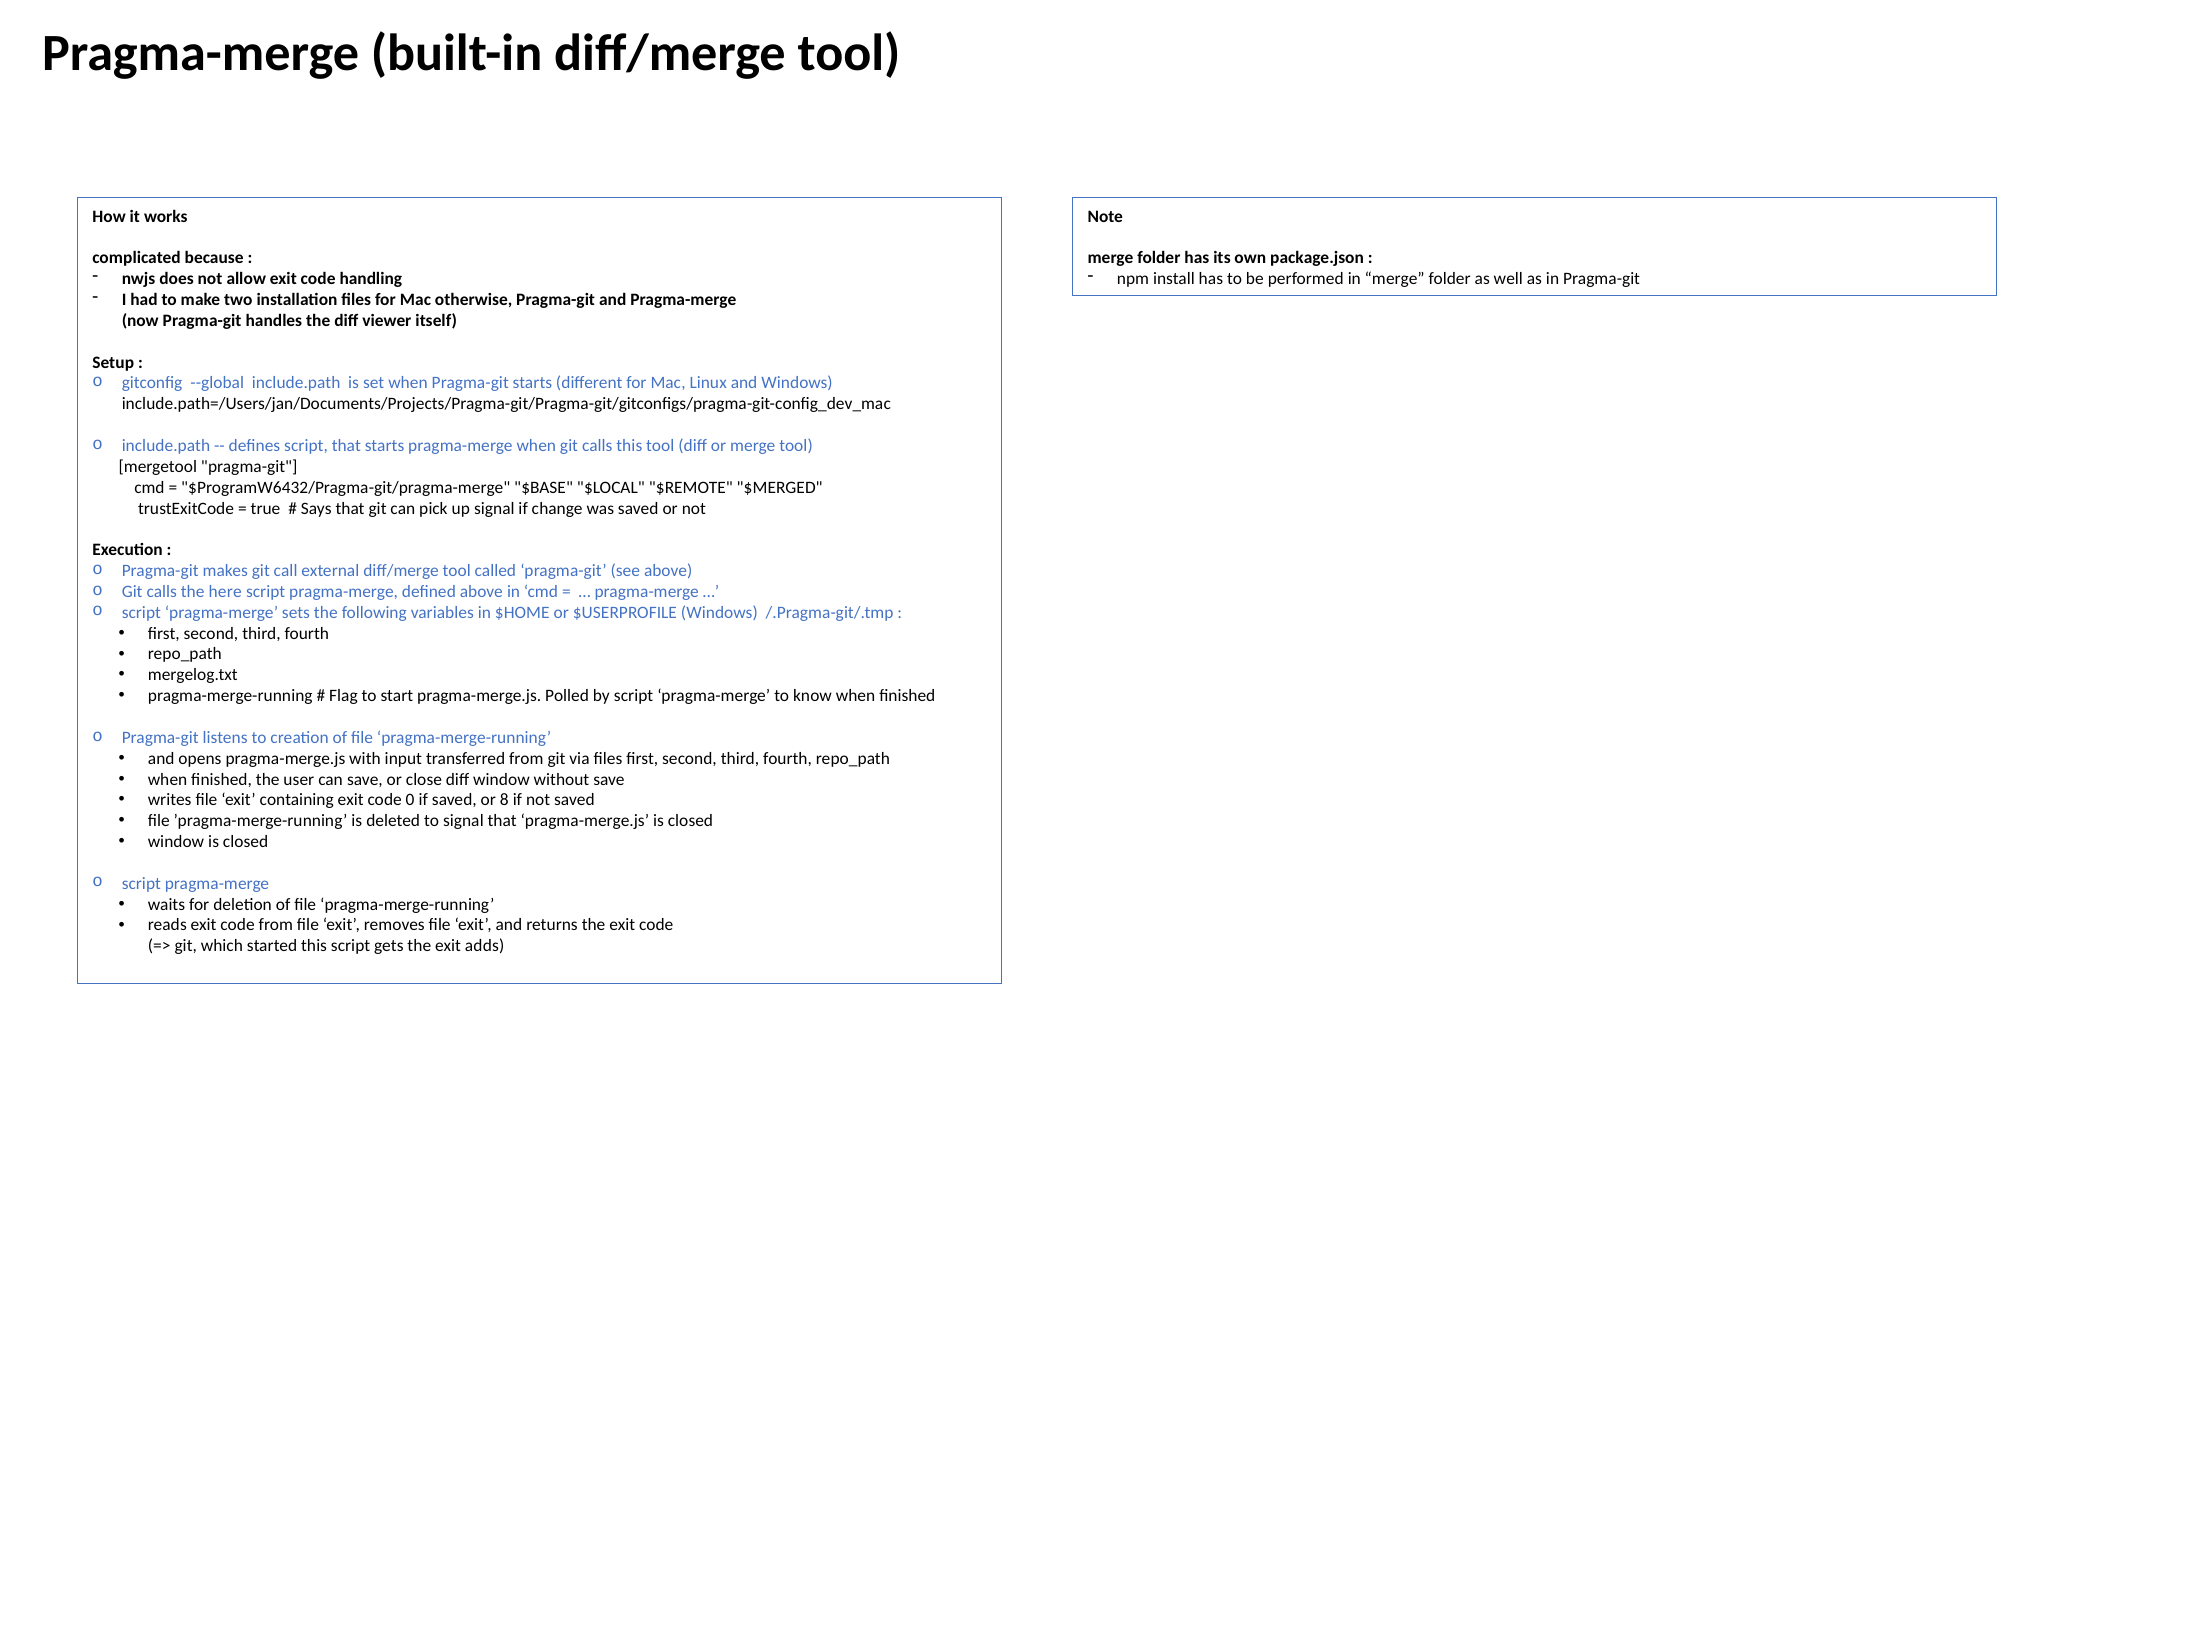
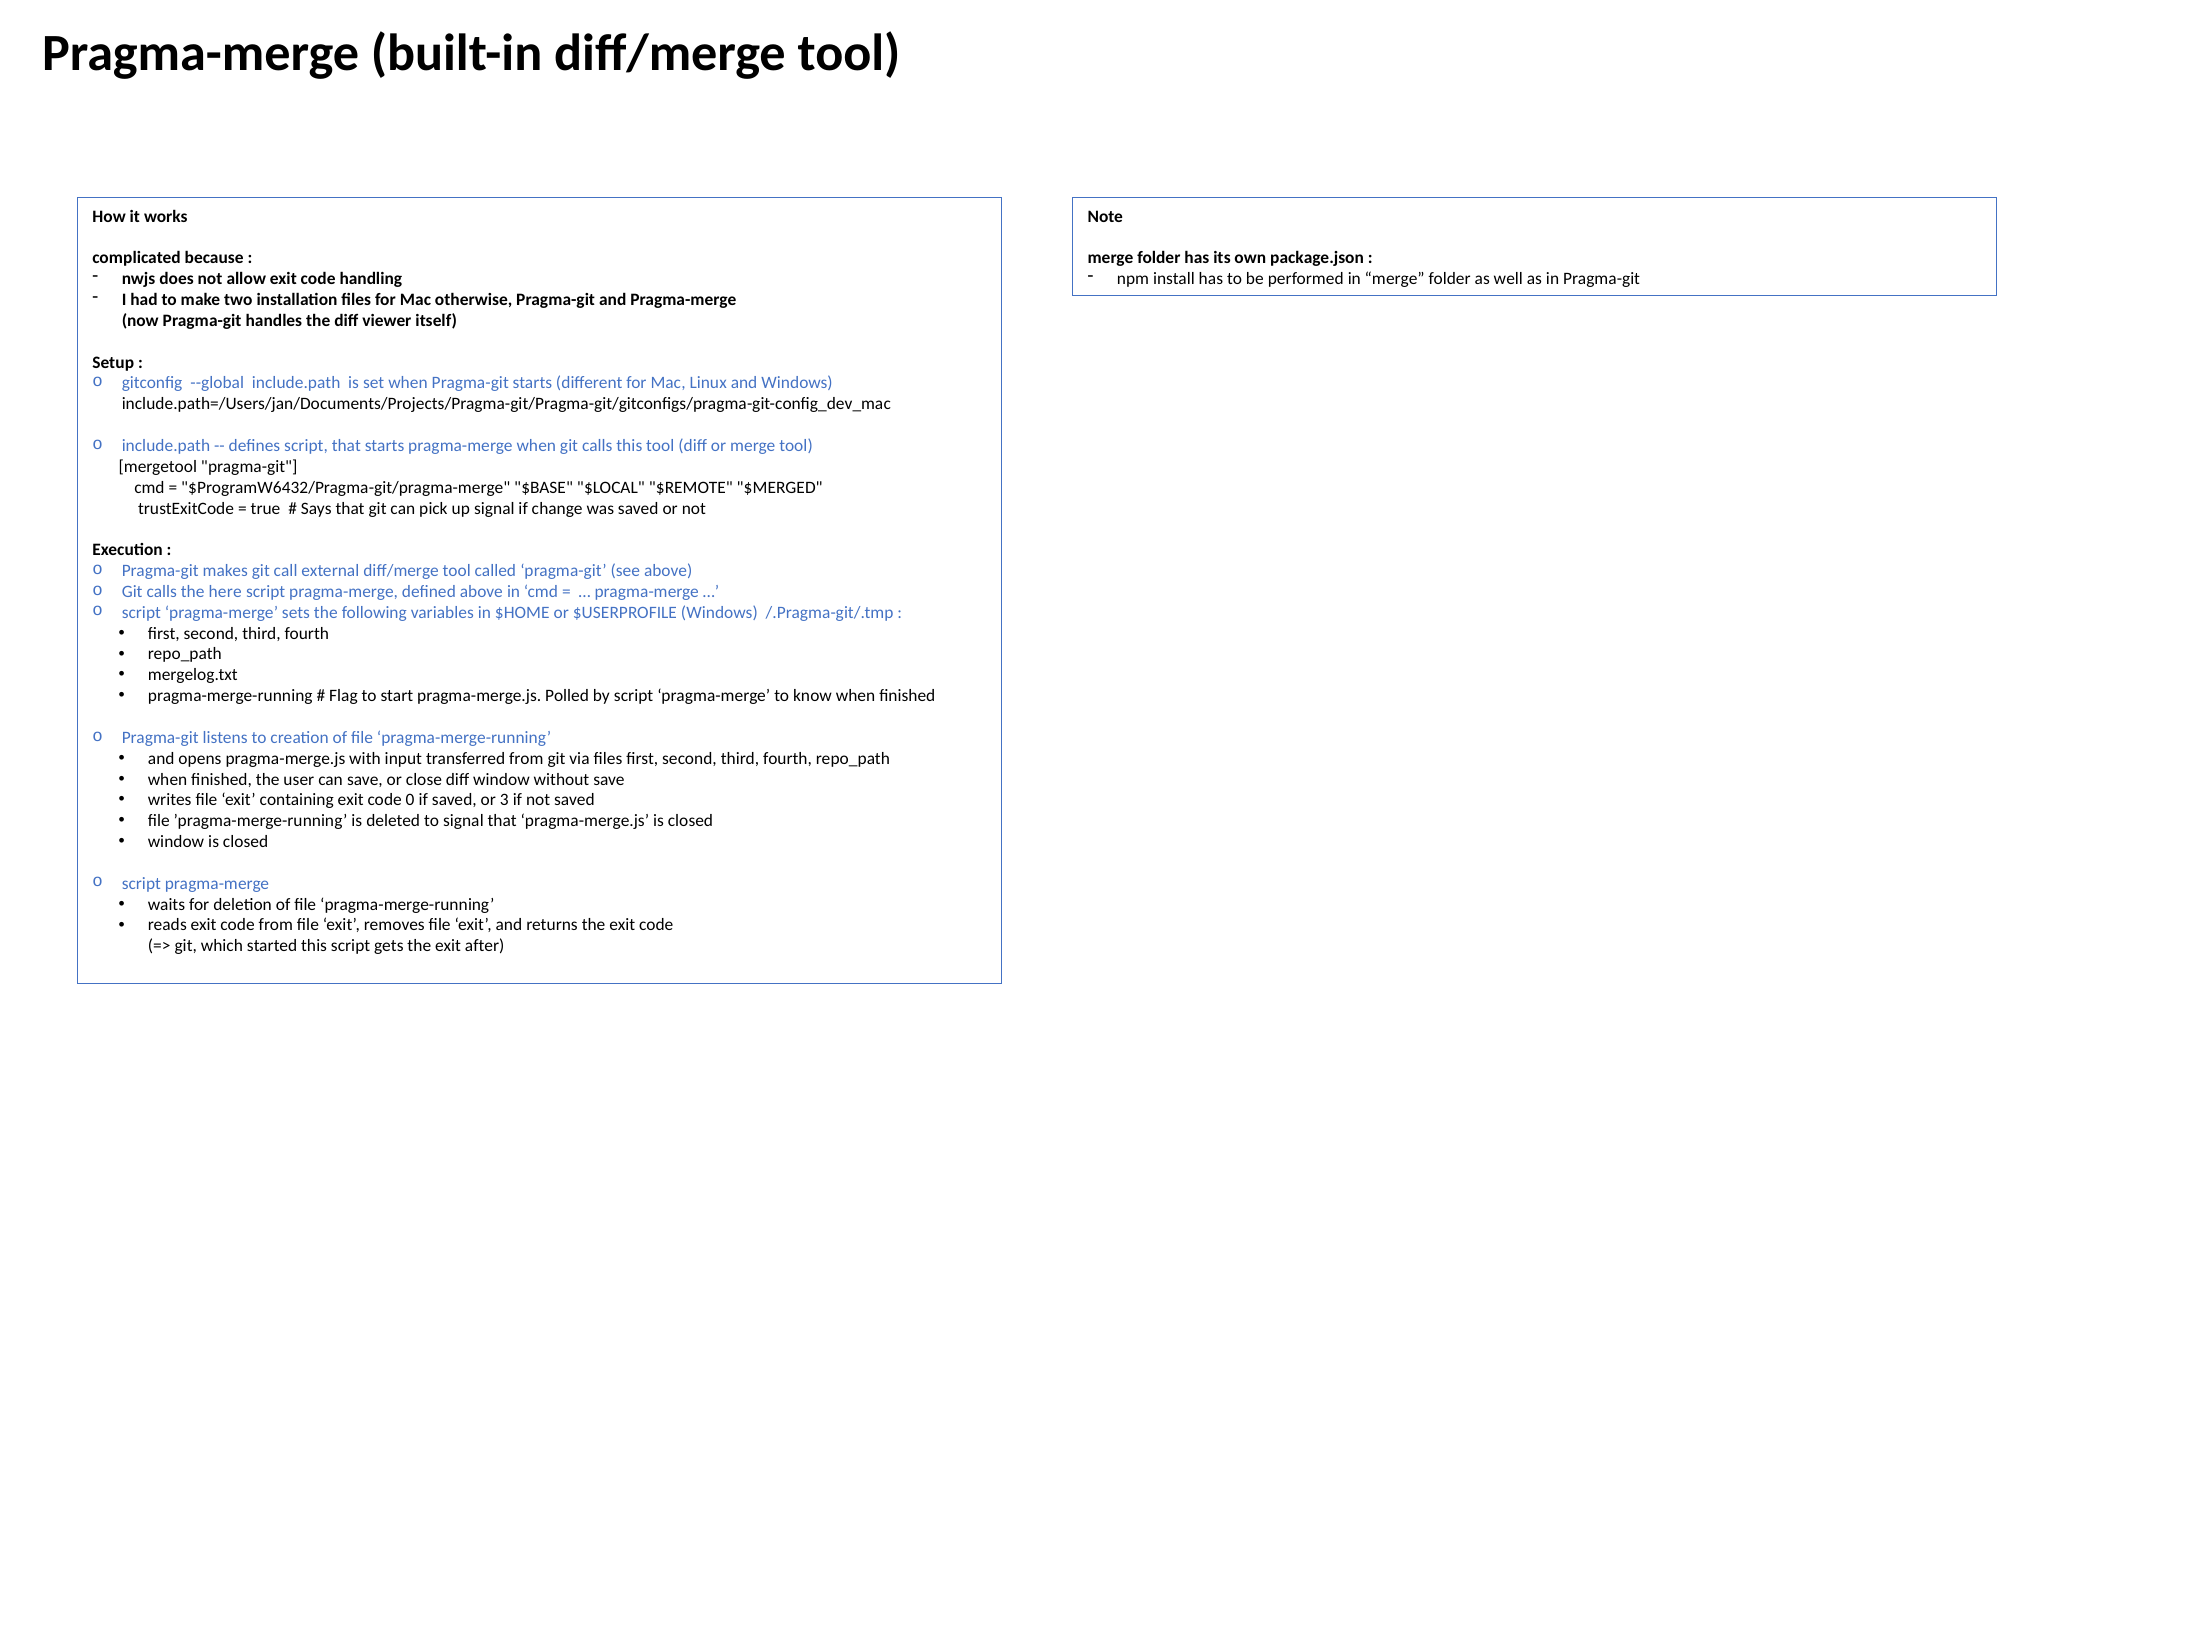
8: 8 -> 3 (504, 800)
adds: adds -> after (485, 946)
